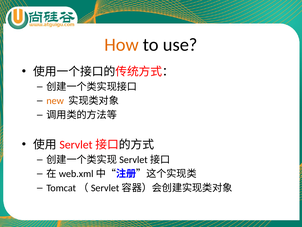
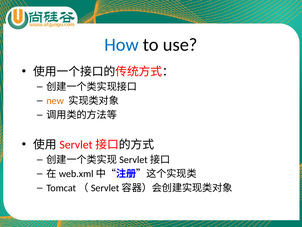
How colour: orange -> blue (122, 45)
